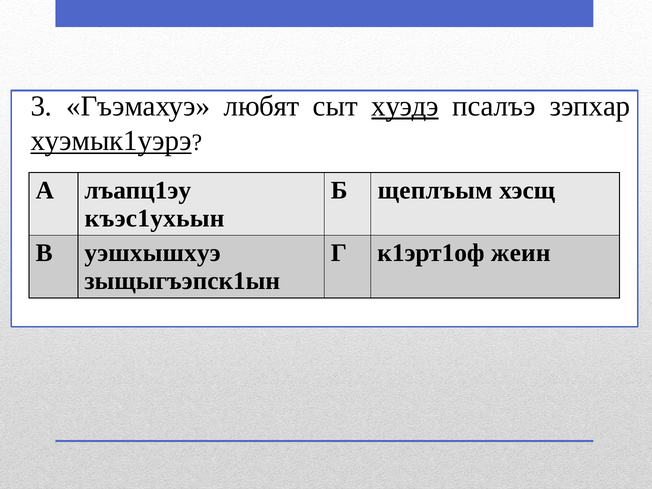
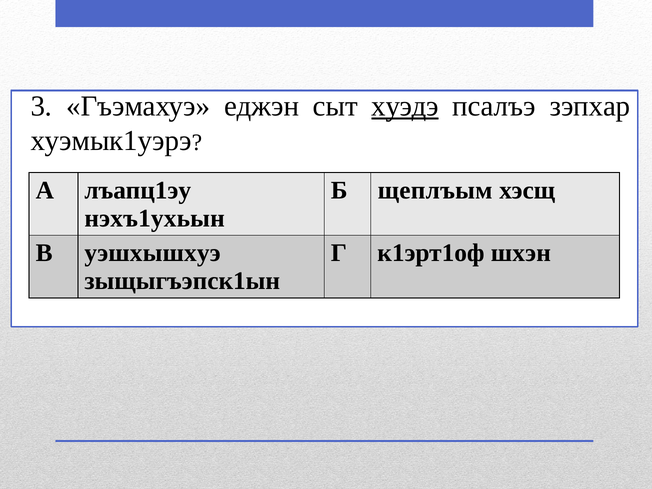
любят: любят -> еджэн (262, 106)
хуэмык1уэрэ underline: present -> none (111, 141)
къэс1ухьын: къэс1ухьын -> нэхъ1ухьын (155, 218)
жеин: жеин -> шхэн (521, 253)
